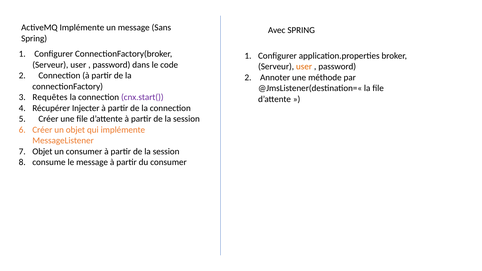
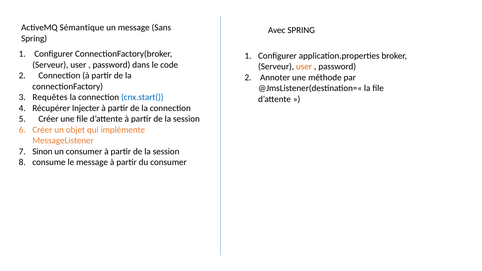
ActiveMQ Implémente: Implémente -> Sémantique (82, 28)
cnx.start( colour: purple -> blue (142, 97)
Objet: Objet -> Sinon (42, 152)
